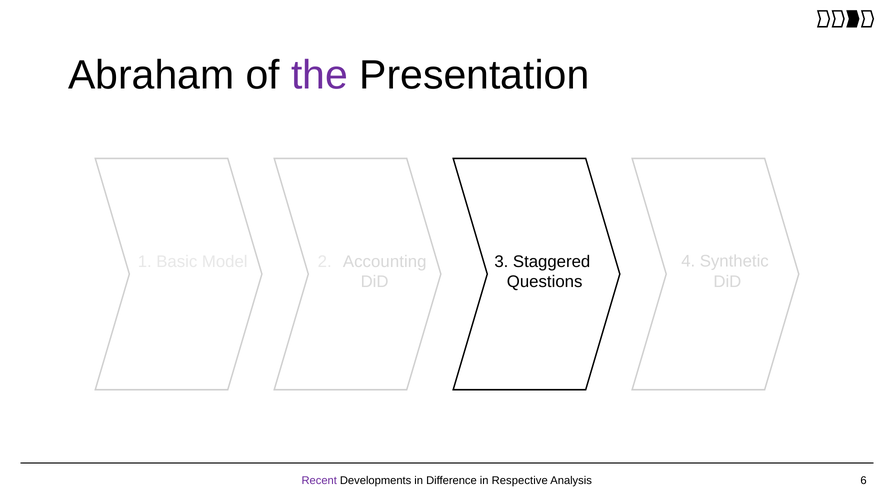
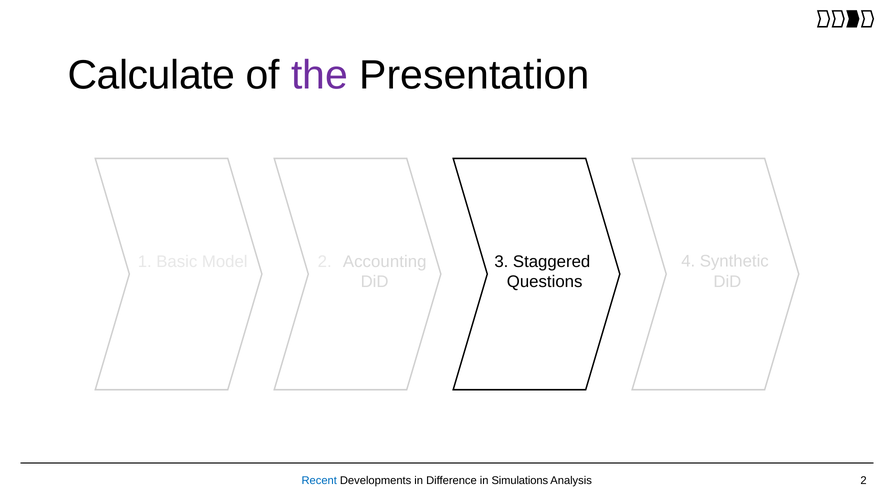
Abraham: Abraham -> Calculate (151, 75)
Recent colour: purple -> blue (319, 480)
Respective: Respective -> Simulations (520, 480)
Analysis 6: 6 -> 2 (864, 480)
